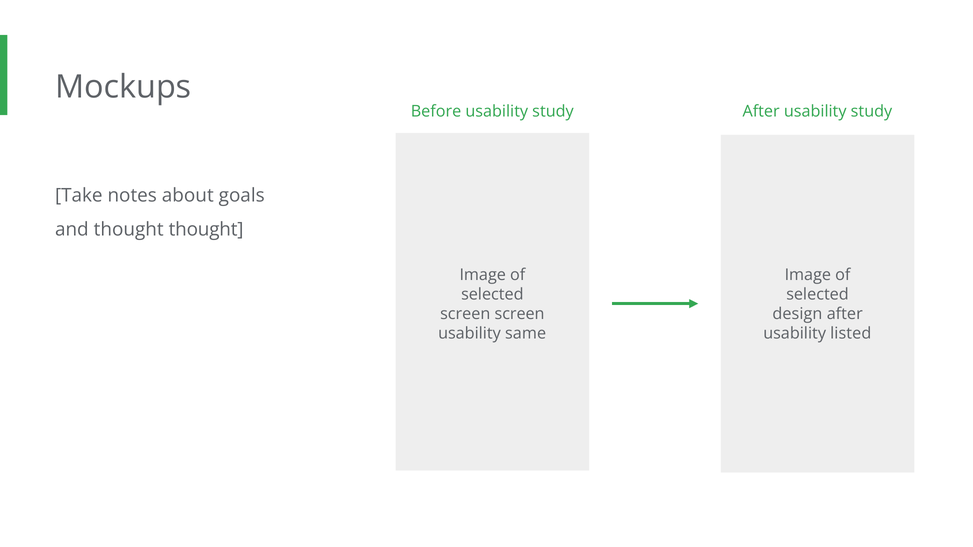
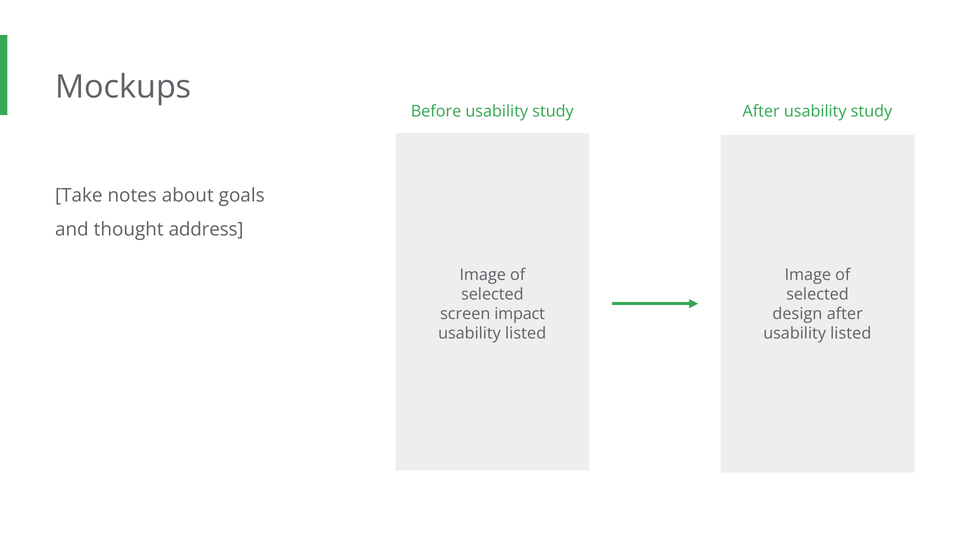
thought thought: thought -> address (206, 230)
screen screen: screen -> impact (520, 314)
same: same -> listed (526, 334)
